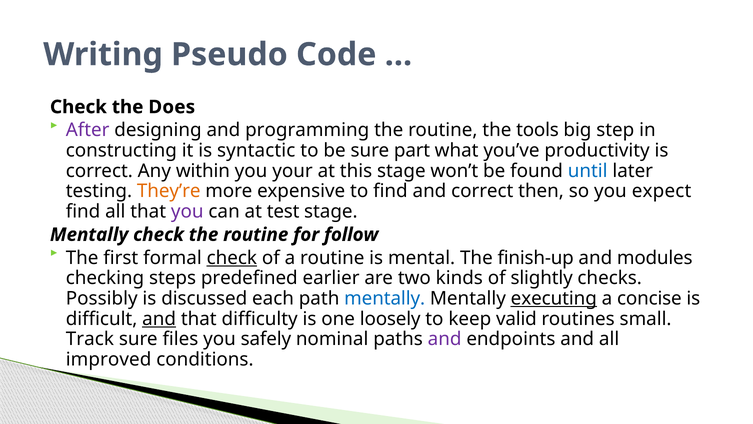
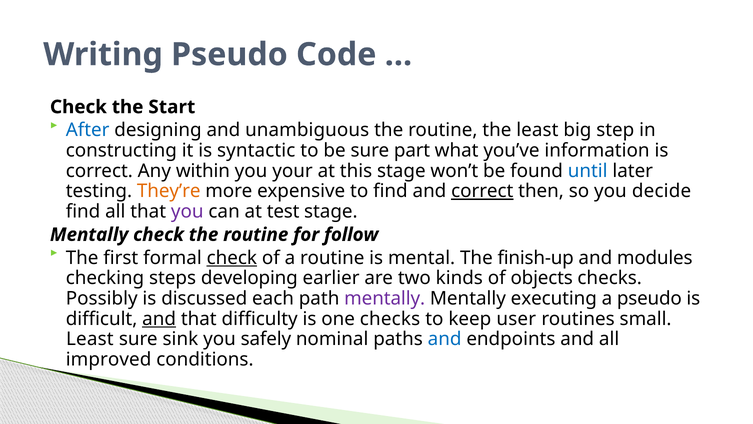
Does: Does -> Start (172, 107)
After colour: purple -> blue (88, 130)
programming: programming -> unambiguous (307, 130)
the tools: tools -> least (537, 130)
productivity: productivity -> information (597, 150)
correct underline: none -> present (482, 191)
expect: expect -> decide (662, 191)
predefined: predefined -> developing (249, 278)
slightly: slightly -> objects (542, 278)
mentally colour: blue -> purple (385, 298)
executing underline: present -> none (554, 298)
a concise: concise -> pseudo (649, 298)
one loosely: loosely -> checks (390, 319)
valid: valid -> user (516, 319)
Track: Track -> Least (90, 339)
files: files -> sink (180, 339)
and colour: purple -> blue (445, 339)
